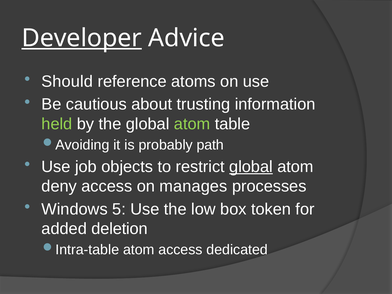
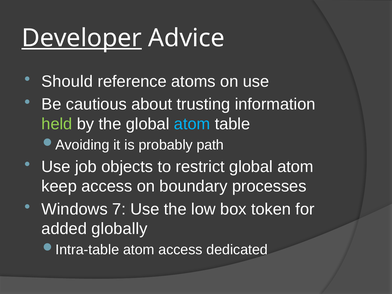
atom colour: light green -> light blue (192, 124)
global underline: present -> none (251, 167)
deny: deny -> keep (59, 186)
manages: manages -> boundary (193, 186)
5: 5 -> 7 (119, 209)
deletion: deletion -> globally (119, 229)
